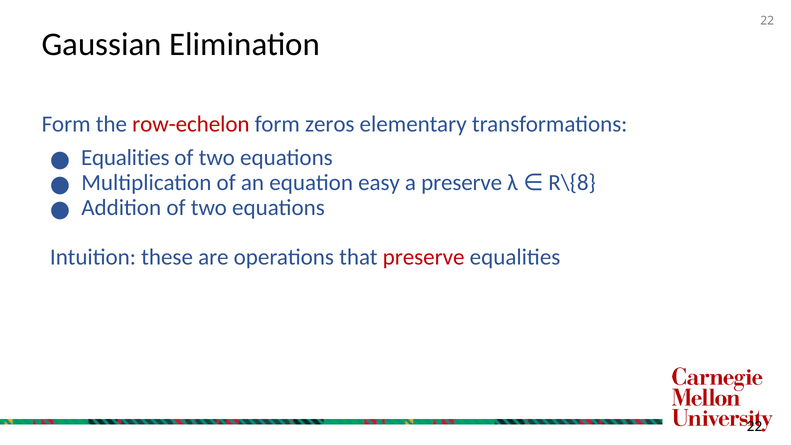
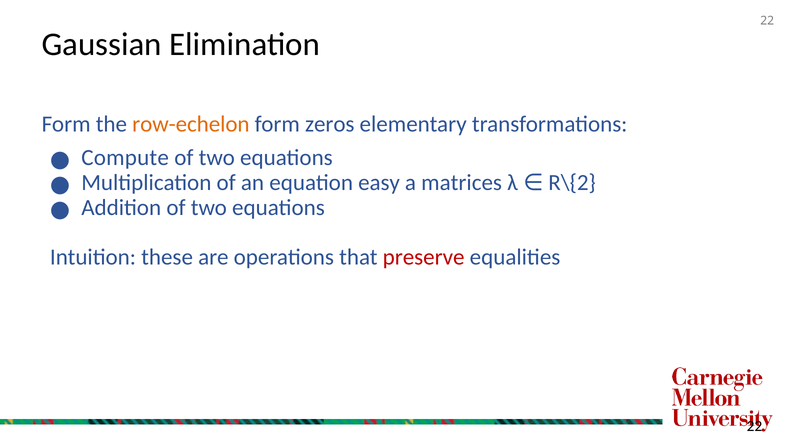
row-echelon colour: red -> orange (191, 124)
Equalities: Equalities -> Compute (125, 158)
a preserve: preserve -> matrices (462, 183)
R\{8: R\{8 -> R\{2 (572, 183)
